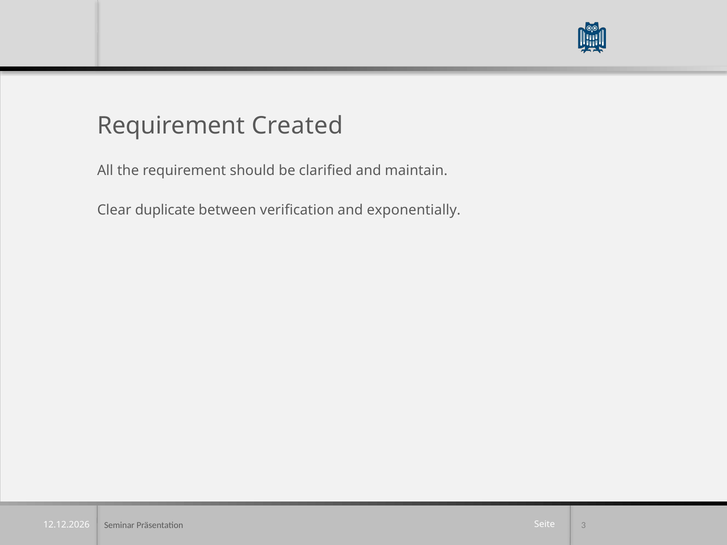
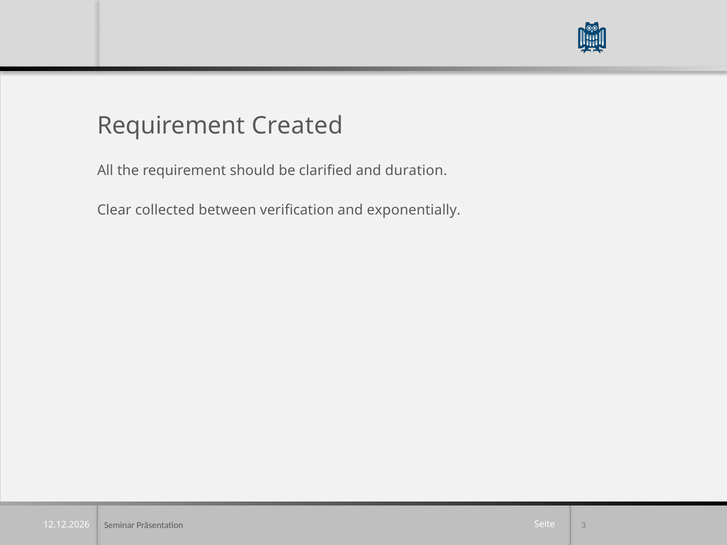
maintain: maintain -> duration (416, 171)
duplicate: duplicate -> collected (165, 210)
